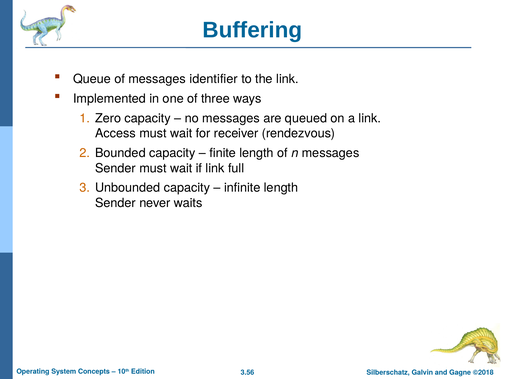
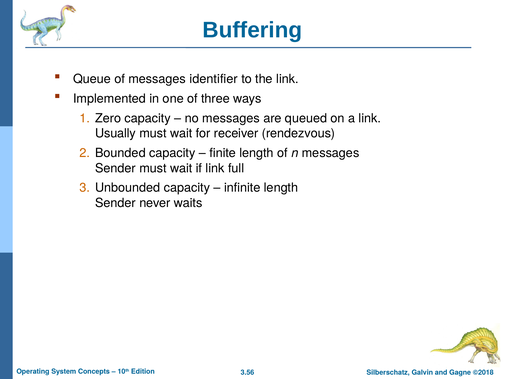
Access: Access -> Usually (116, 133)
